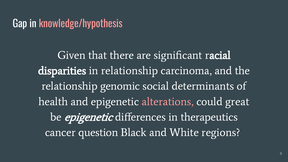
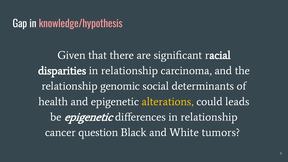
alterations colour: pink -> yellow (168, 102)
great: great -> leads (237, 102)
differences in therapeutics: therapeutics -> relationship (209, 117)
regions: regions -> tumors (221, 132)
